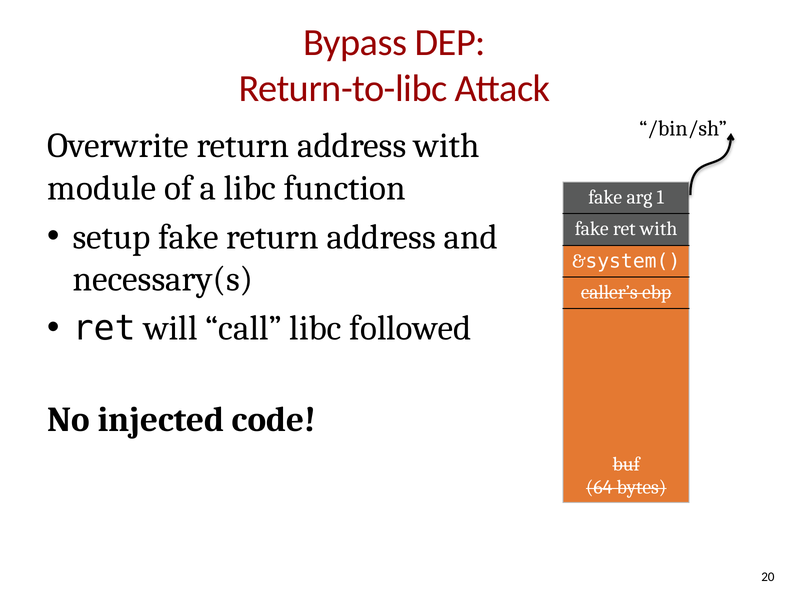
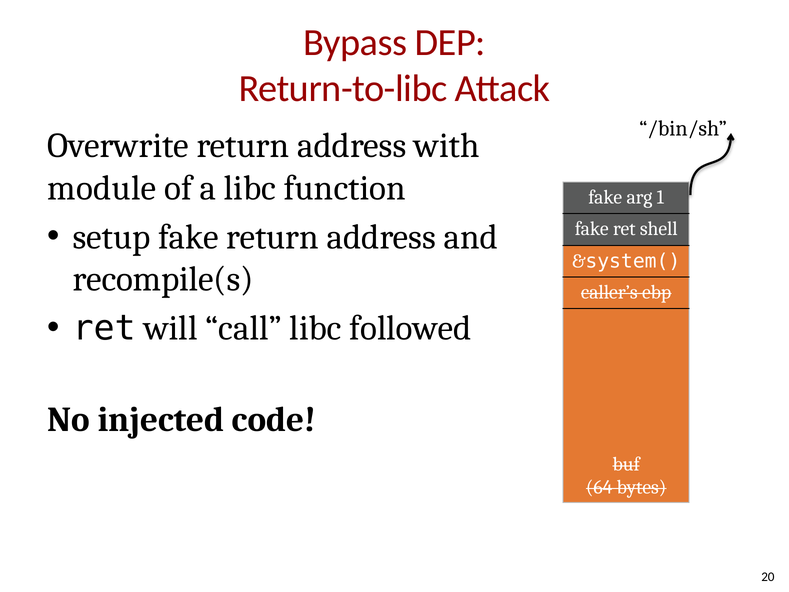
ret with: with -> shell (659, 229)
necessary(s: necessary(s -> recompile(s (163, 279)
